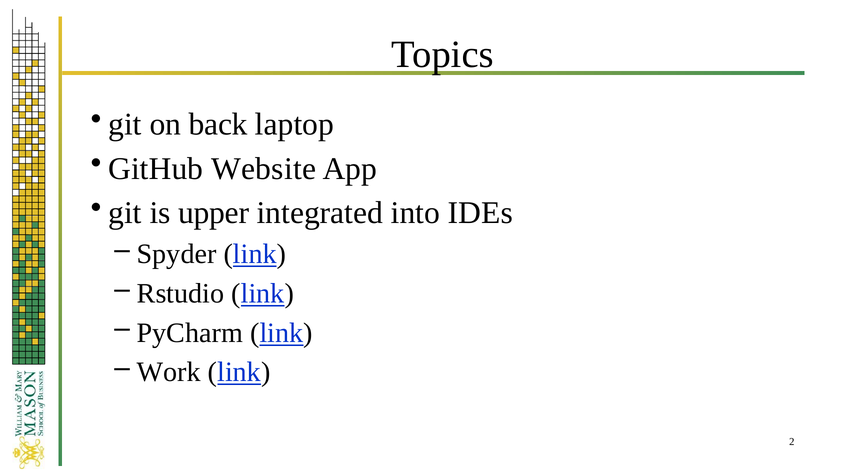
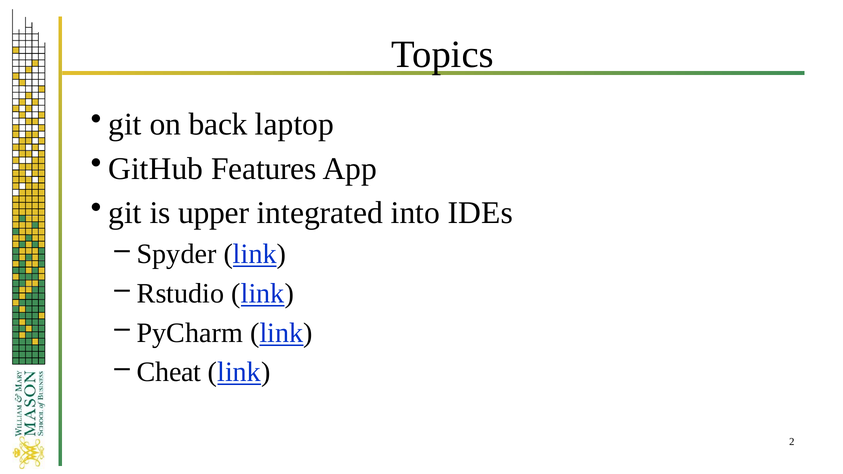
Website: Website -> Features (264, 169)
Work: Work -> Cheat (169, 372)
